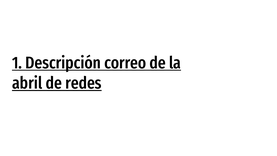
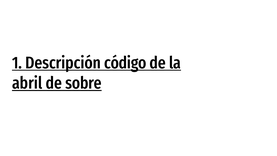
correo: correo -> código (125, 63)
redes: redes -> sobre (83, 83)
